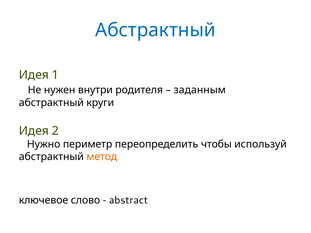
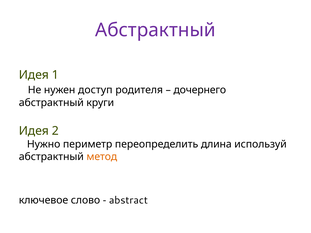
Абстрактный colour: blue -> purple (155, 30)
внутри: внутри -> доступ (95, 90)
заданным: заданным -> дочернего (200, 90)
чтобы: чтобы -> длина (216, 144)
